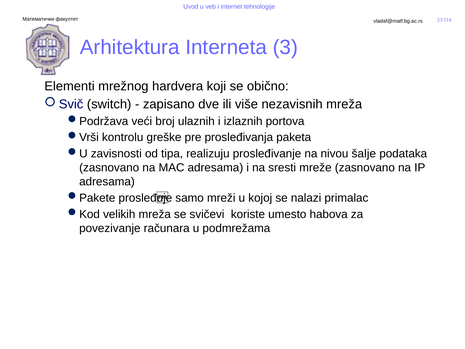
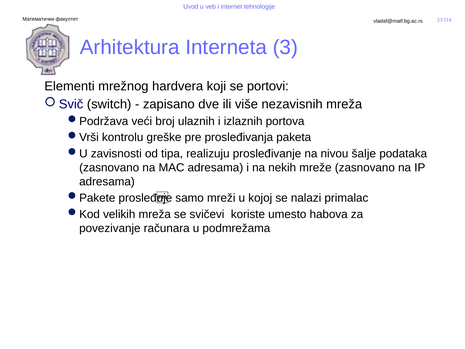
obično: obično -> portovi (268, 86)
sresti: sresti -> nekih (282, 168)
